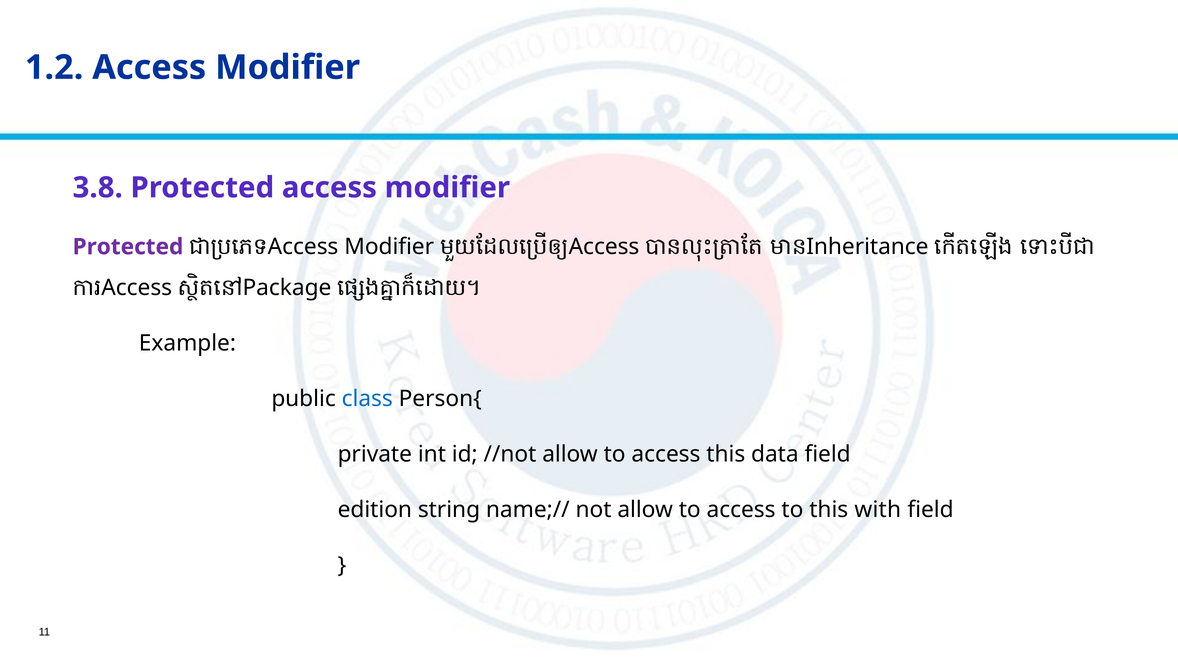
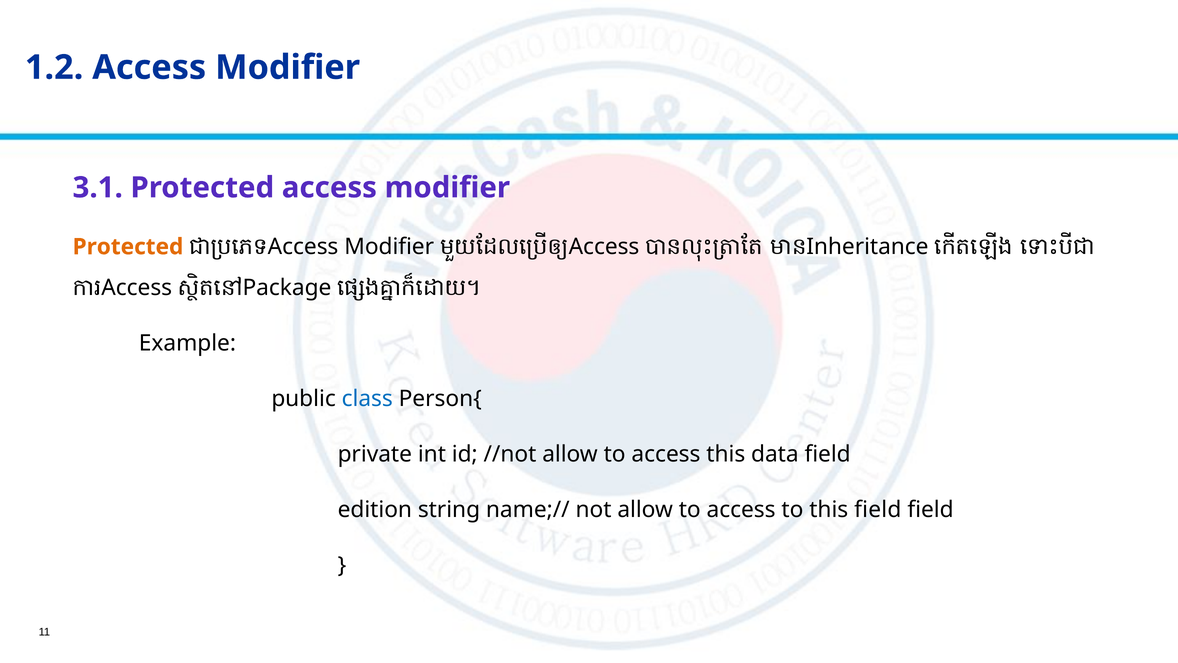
3.8: 3.8 -> 3.1 (98, 188)
Protected colour: purple -> orange (128, 247)
this with: with -> field (878, 509)
